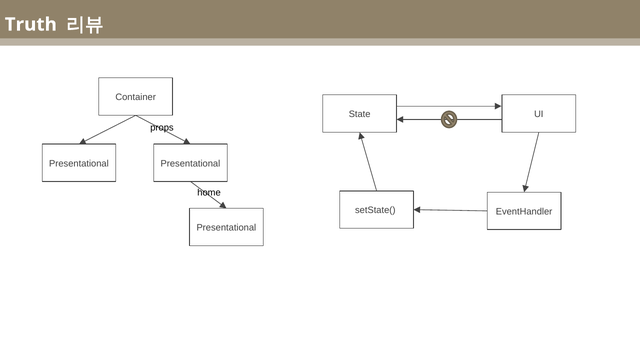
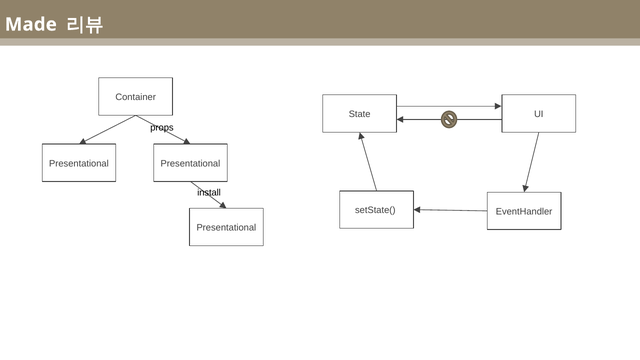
Truth: Truth -> Made (31, 24)
home: home -> install (209, 193)
